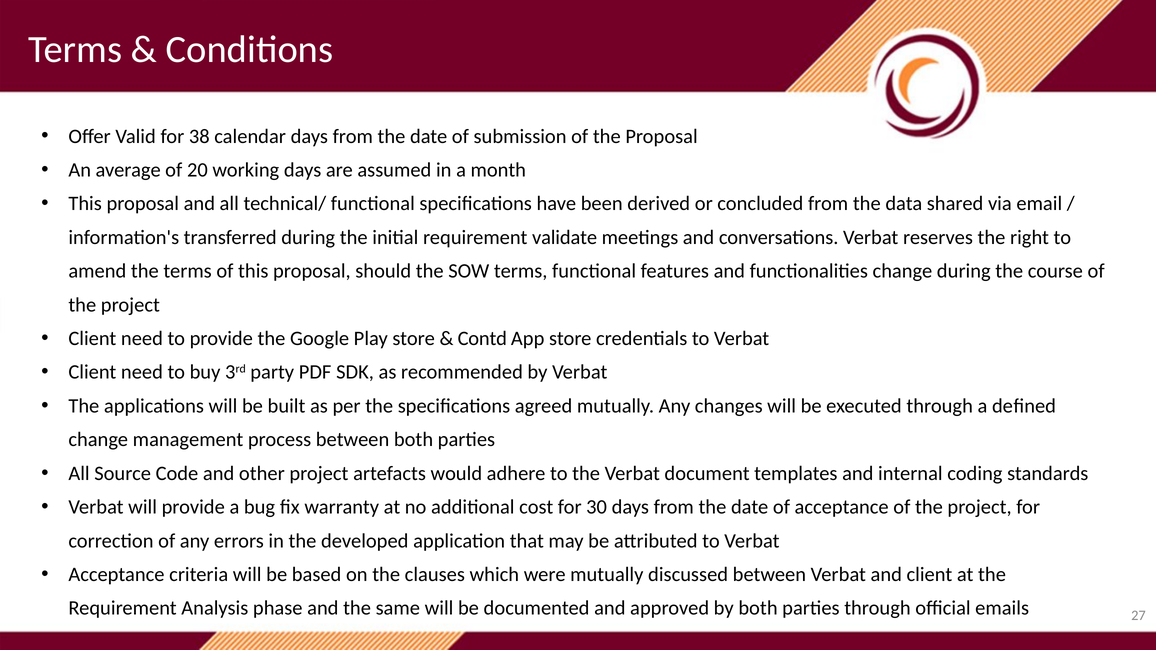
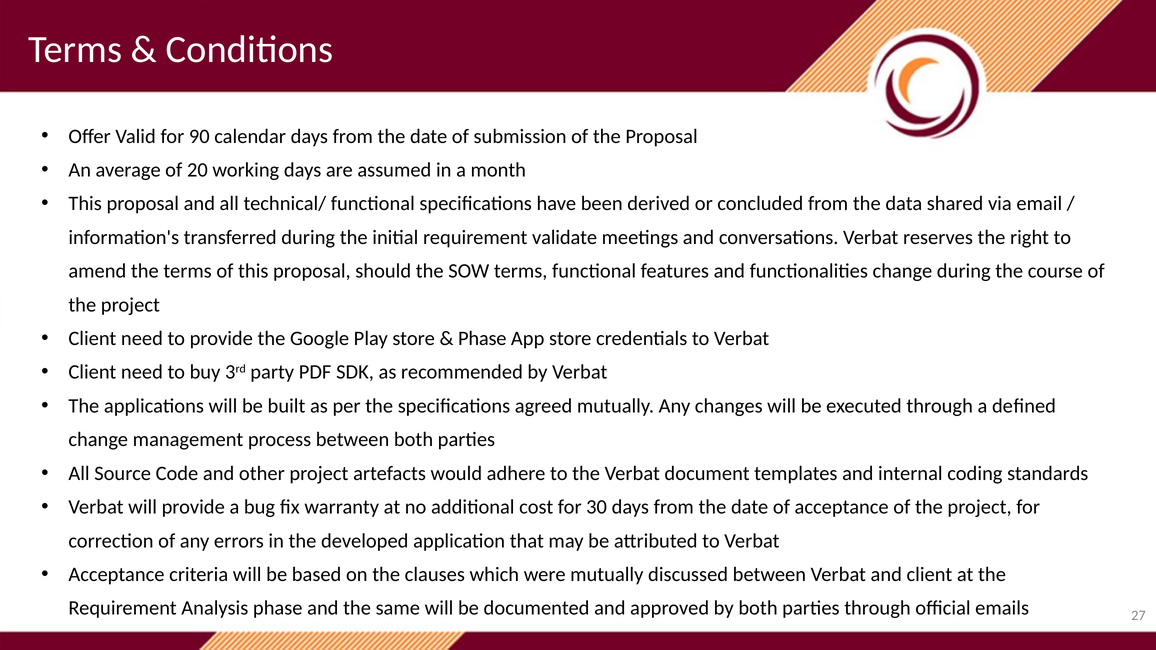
38: 38 -> 90 (199, 136)
Contd: Contd -> Phase (482, 339)
